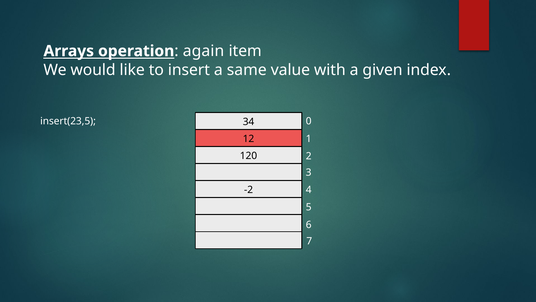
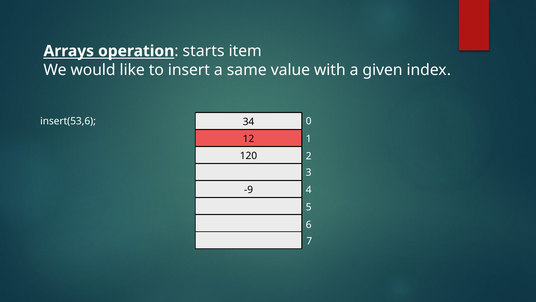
again: again -> starts (204, 51)
insert(23,5: insert(23,5 -> insert(53,6 (68, 121)
-2: -2 -> -9 (249, 189)
